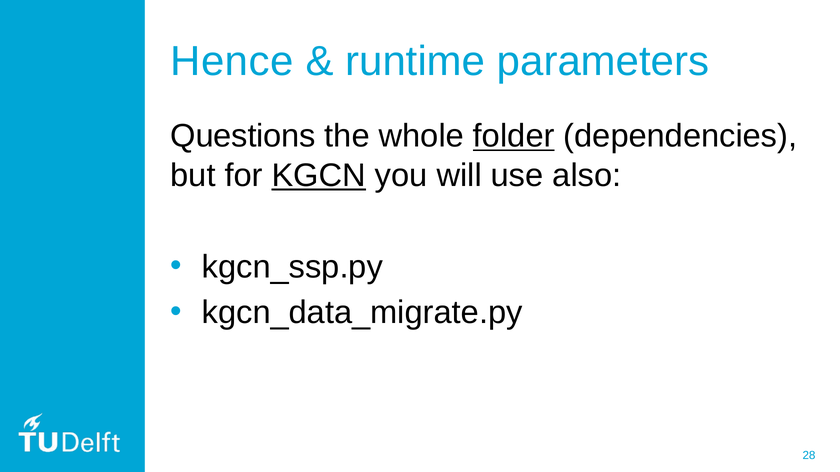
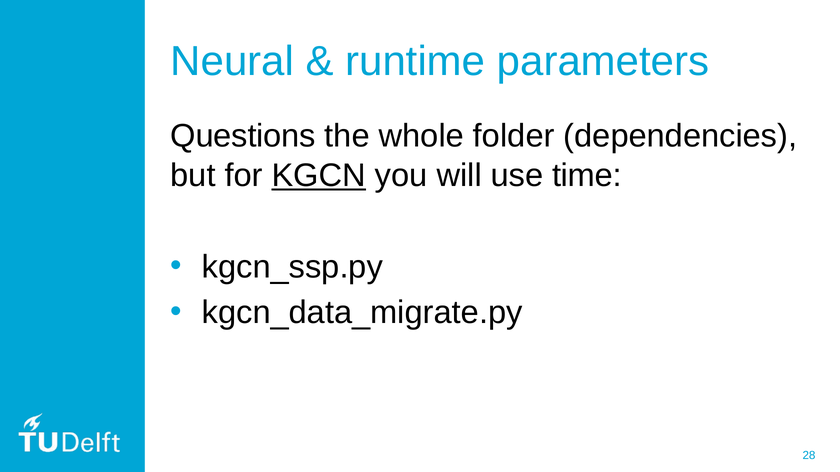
Hence: Hence -> Neural (232, 61)
folder underline: present -> none (514, 136)
also: also -> time (587, 176)
